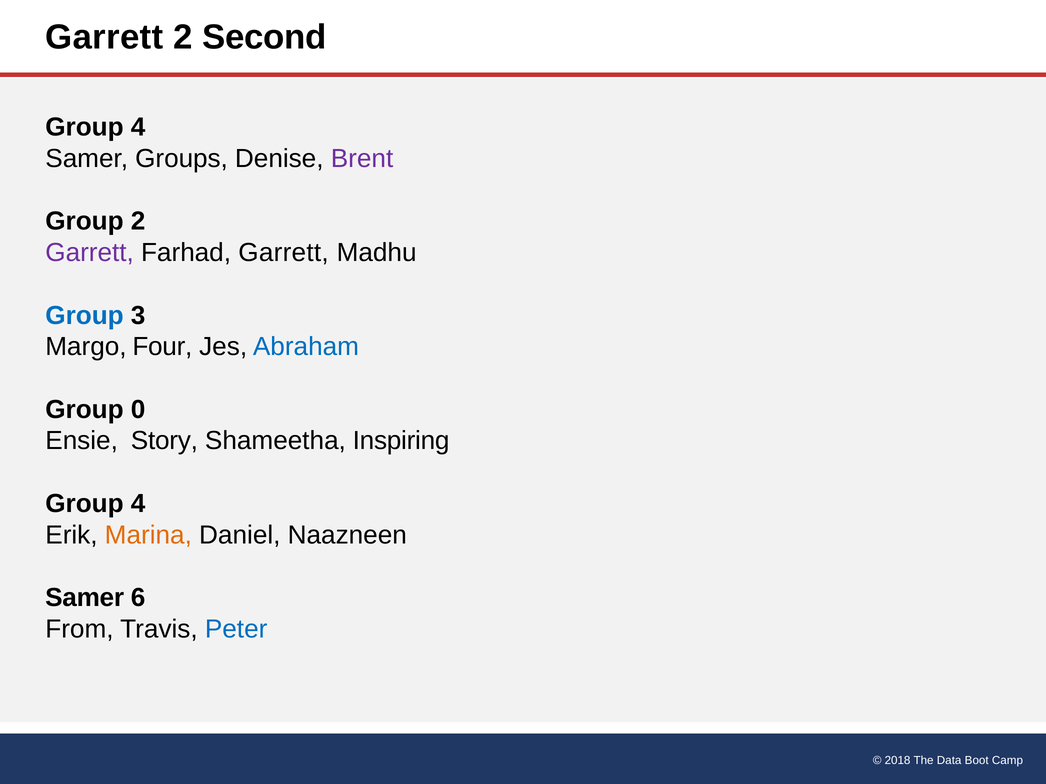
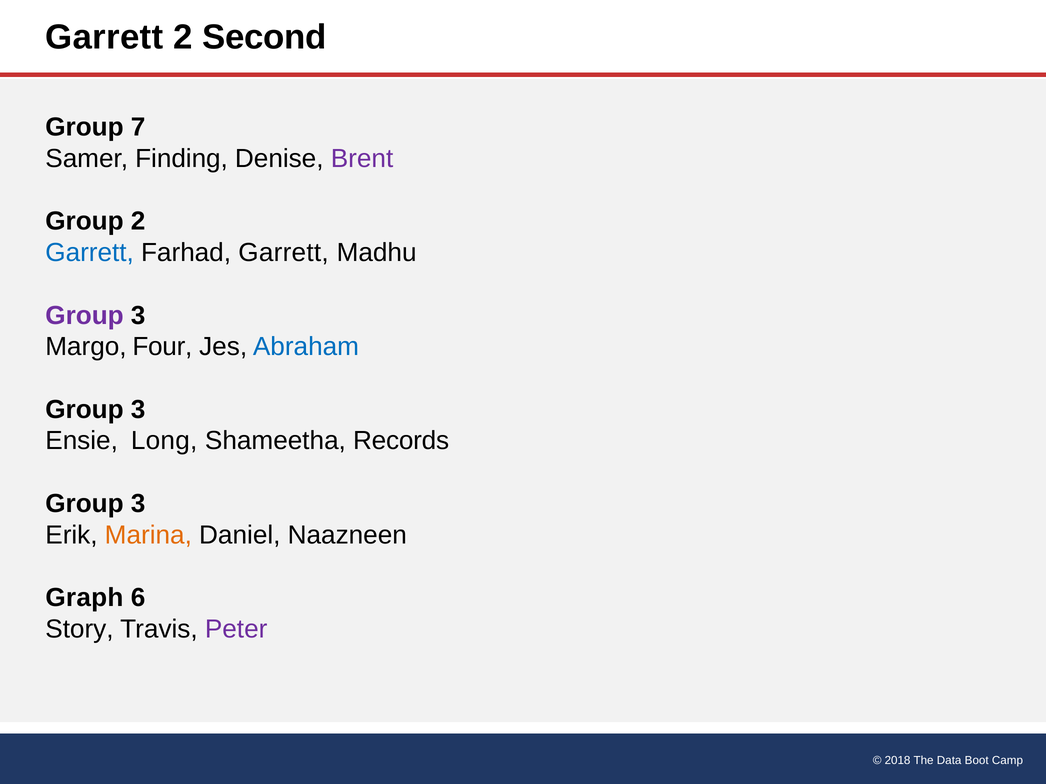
4: 4 -> 7 (138, 127)
Groups: Groups -> Finding (182, 159)
Garrett colour: purple -> blue (90, 253)
Group colour: blue -> purple (85, 316)
0: 0 -> 3 (138, 410)
Story: Story -> Long (164, 441)
Inspiring: Inspiring -> Records (401, 441)
4: 4 -> 3 (138, 504)
Samer: Samer -> Graph (84, 598)
From: From -> Story (79, 629)
Peter colour: blue -> purple (236, 629)
